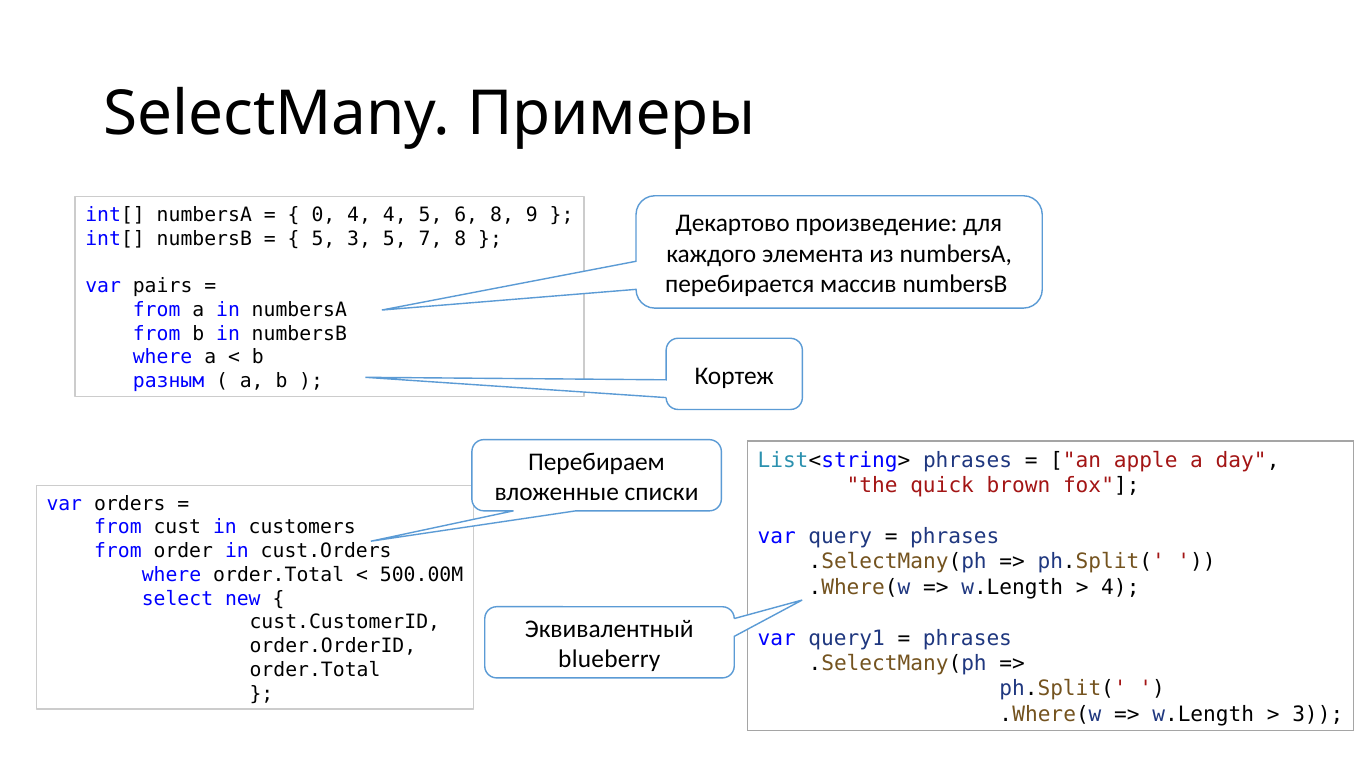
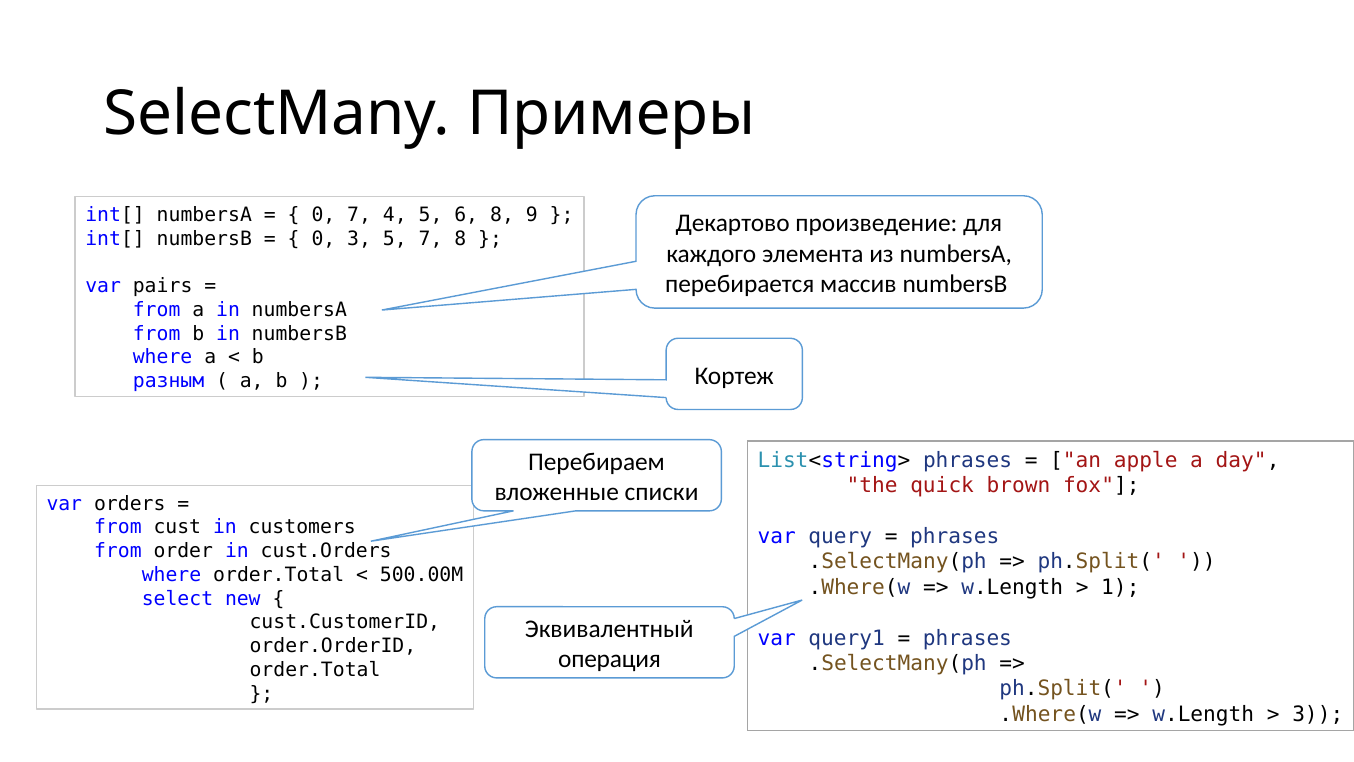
0 4: 4 -> 7 (359, 215)
5: 5 -> 0 (323, 239)
4: 4 -> 1 (1120, 587)
blueberry: blueberry -> операция (610, 659)
